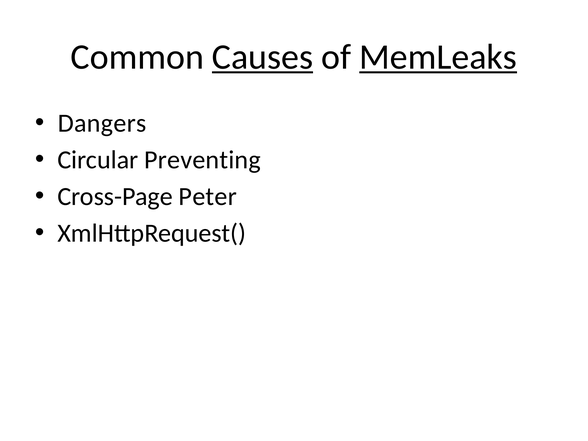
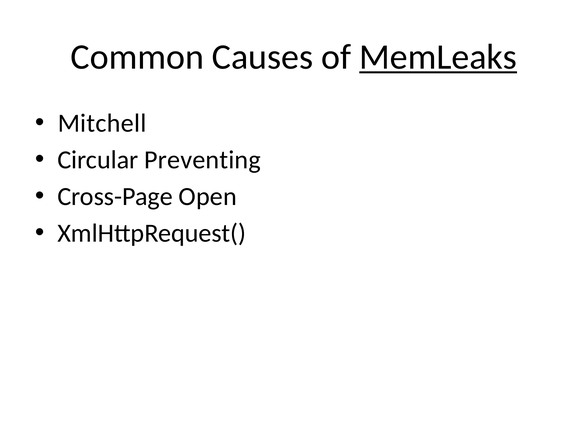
Causes underline: present -> none (263, 57)
Dangers: Dangers -> Mitchell (102, 123)
Peter: Peter -> Open (208, 197)
